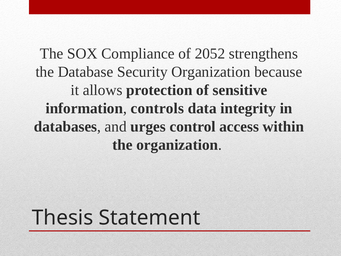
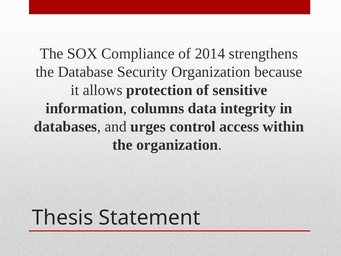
2052: 2052 -> 2014 (210, 54)
controls: controls -> columns (157, 108)
